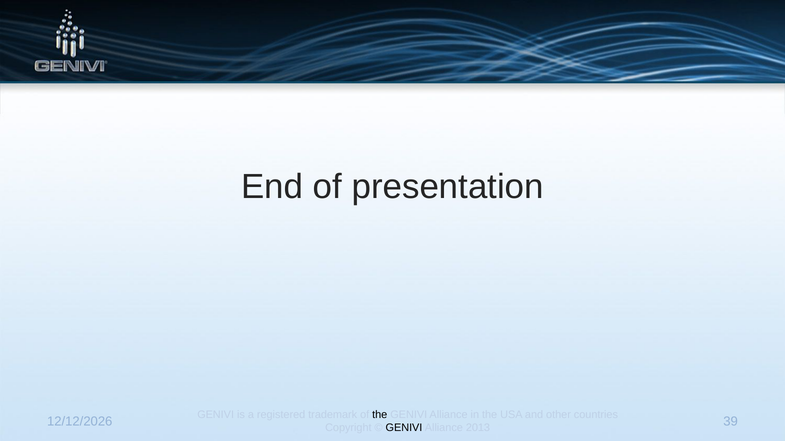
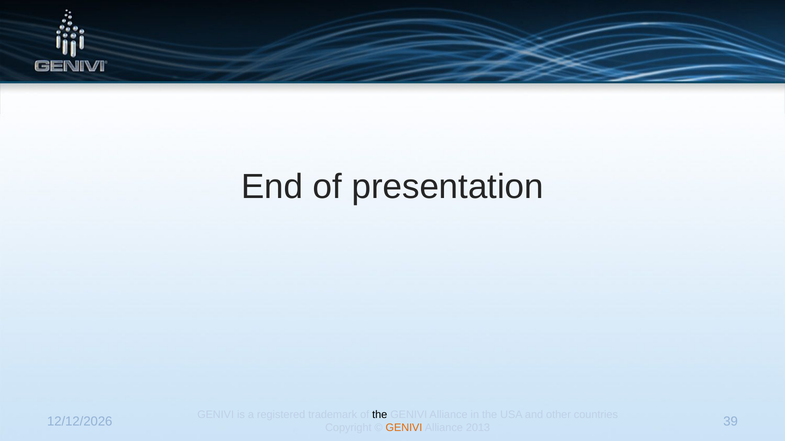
GENIVI colour: black -> orange (404, 428)
